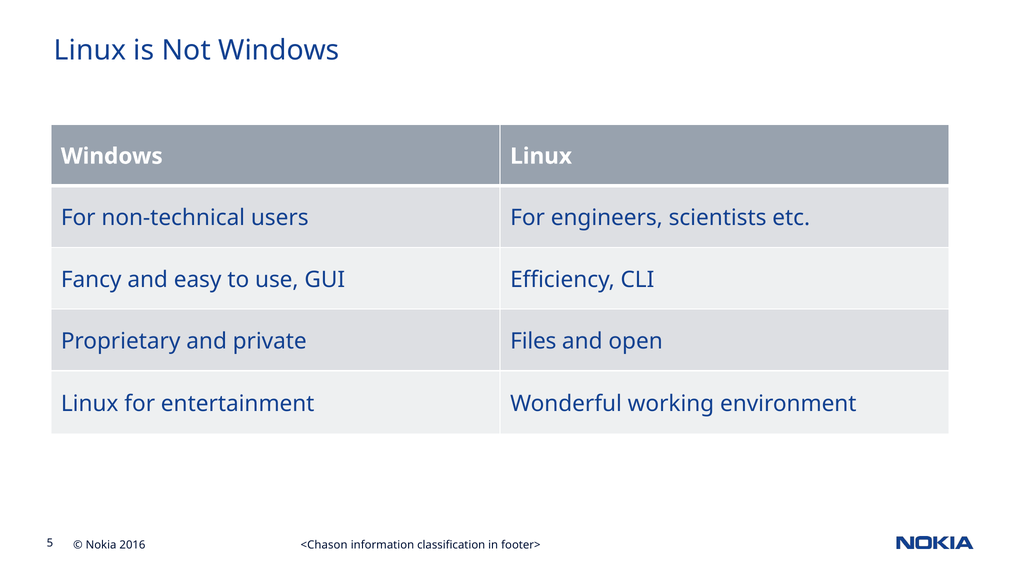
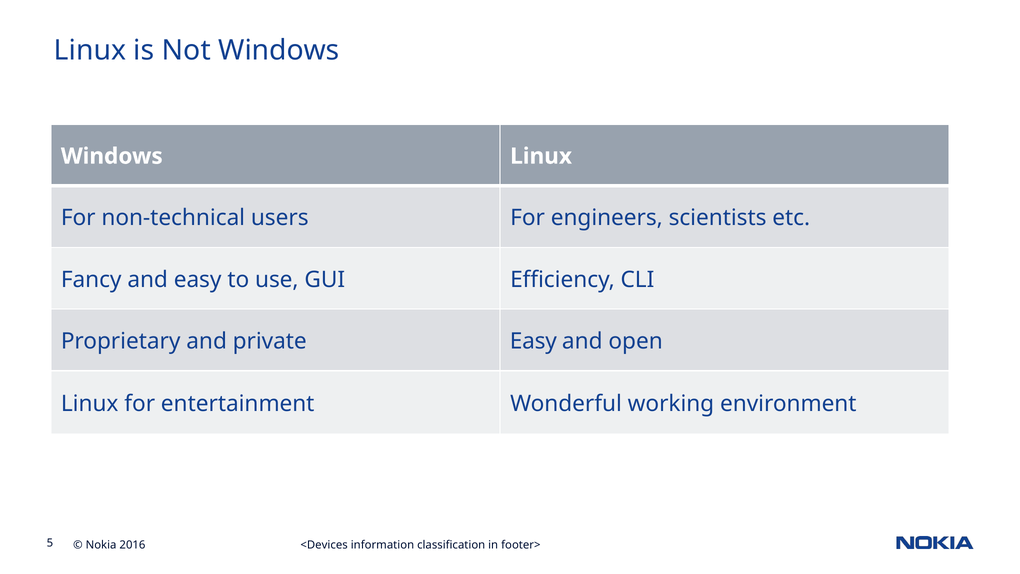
private Files: Files -> Easy (533, 341)
<Chason: <Chason -> <Devices (324, 545)
